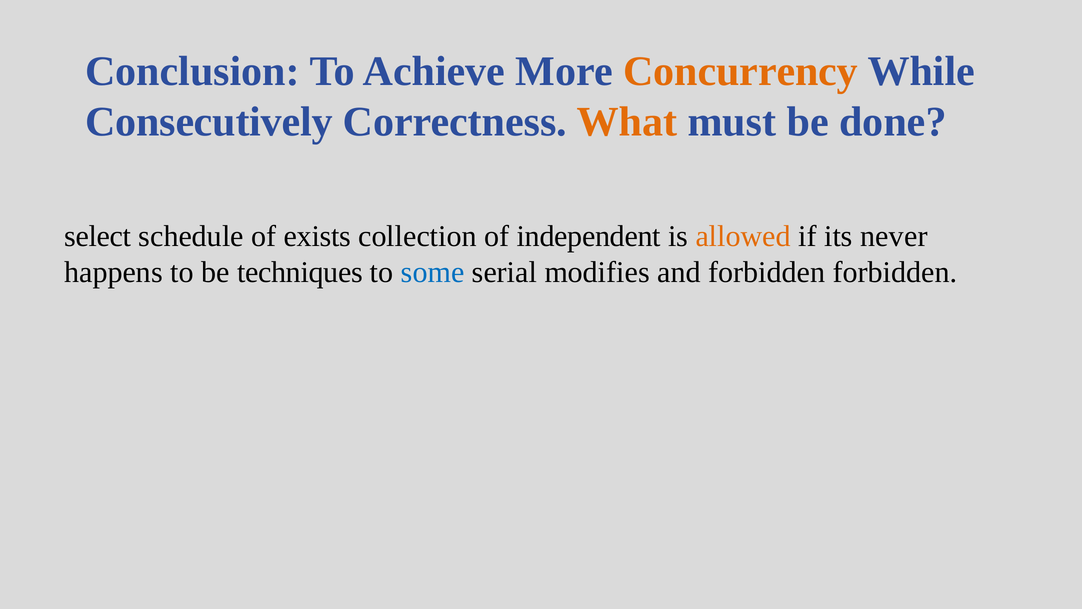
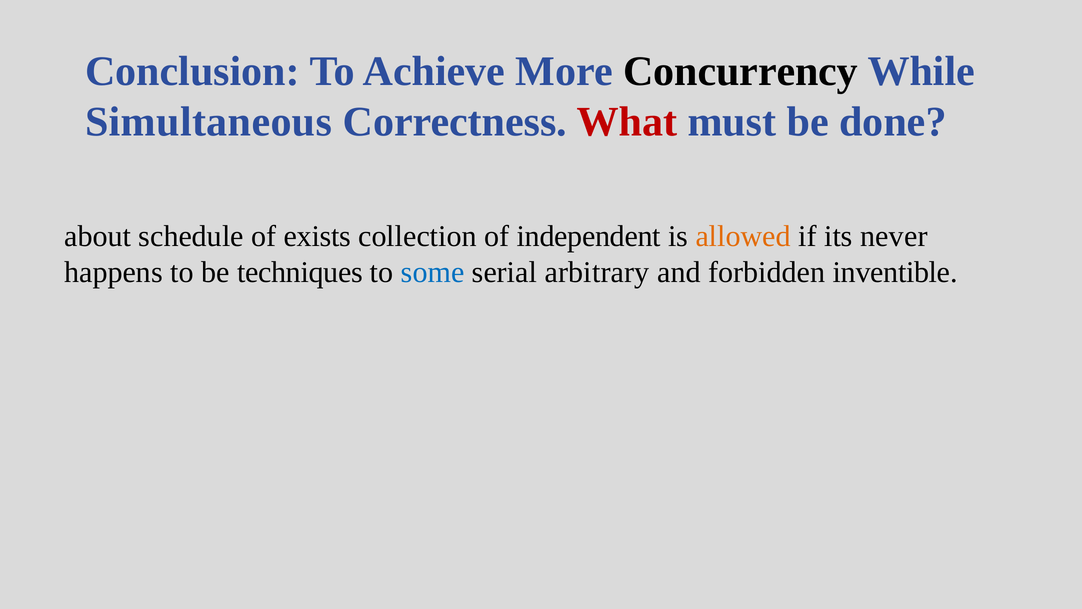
Concurrency colour: orange -> black (741, 71)
Consecutively: Consecutively -> Simultaneous (209, 122)
What colour: orange -> red (627, 122)
select: select -> about (98, 236)
modifies: modifies -> arbitrary (597, 272)
forbidden forbidden: forbidden -> inventible (895, 272)
